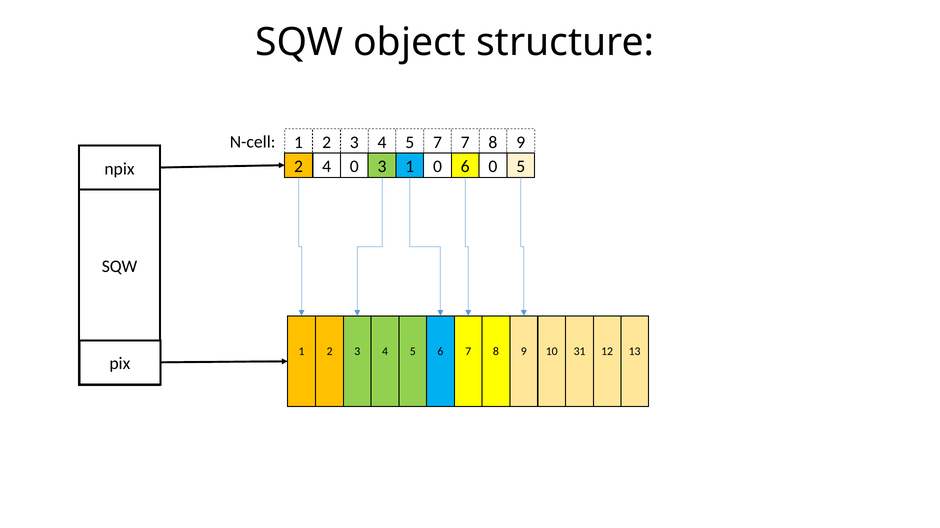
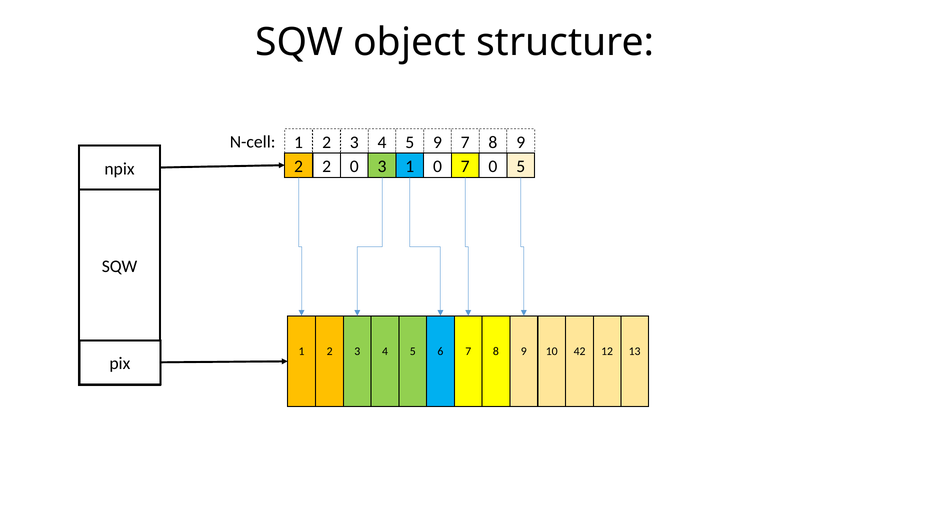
5 7: 7 -> 9 (437, 142)
2 4: 4 -> 2 (327, 167)
0 6: 6 -> 7 (465, 167)
31: 31 -> 42 (580, 352)
